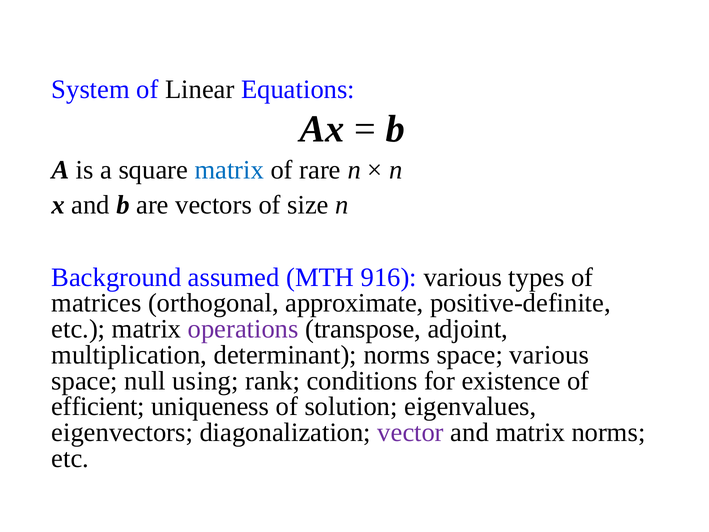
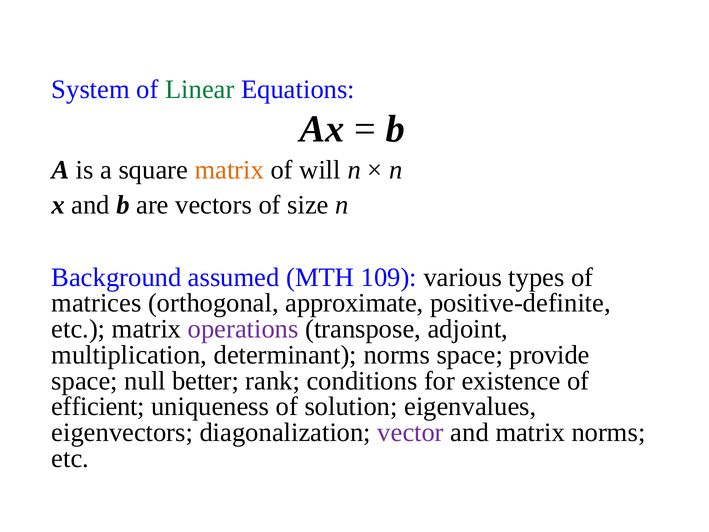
Linear colour: black -> green (200, 89)
matrix colour: blue -> orange (229, 170)
rare: rare -> will (320, 170)
916: 916 -> 109 (389, 277)
space various: various -> provide (549, 355)
using: using -> better (206, 381)
